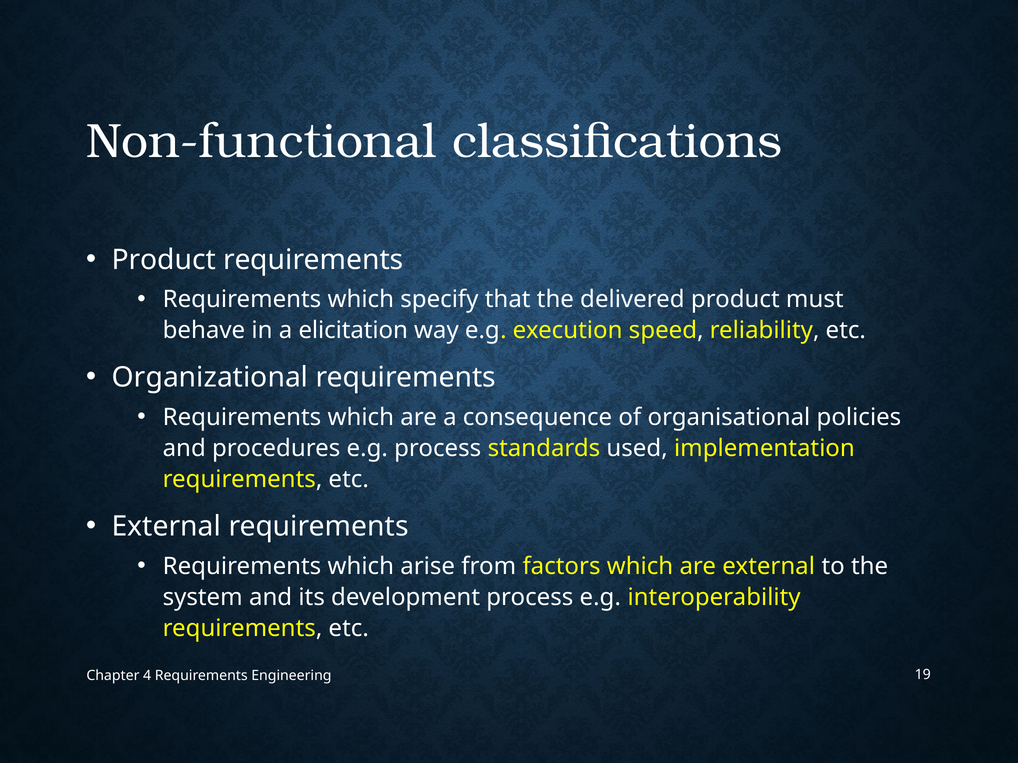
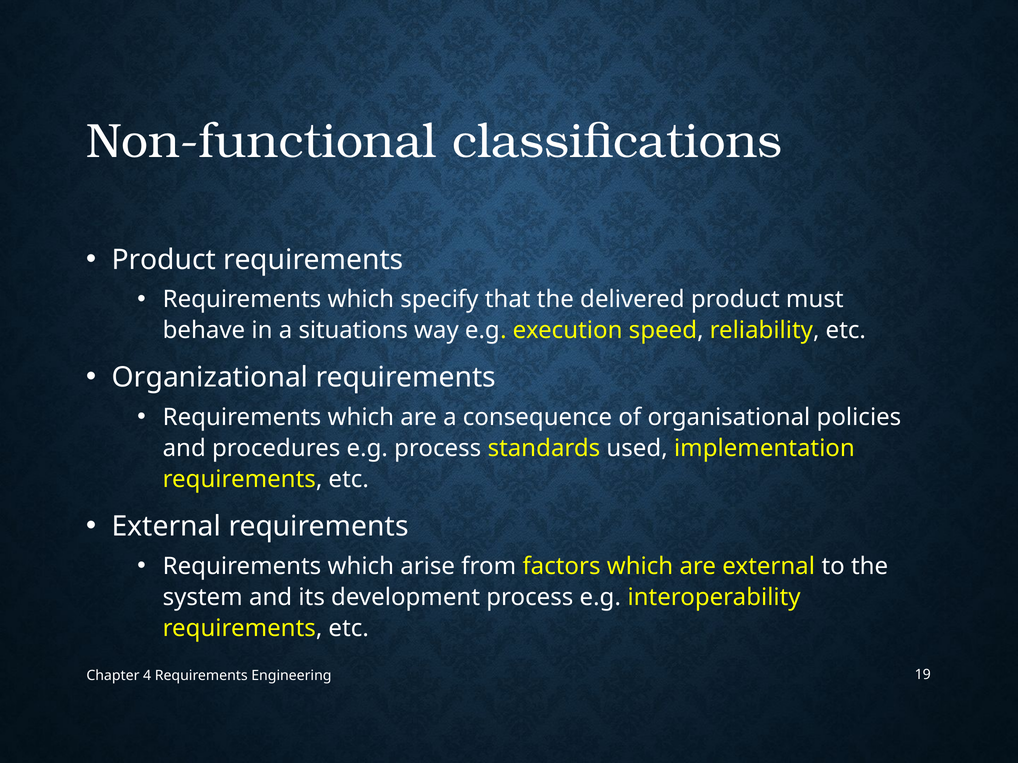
elicitation: elicitation -> situations (353, 331)
